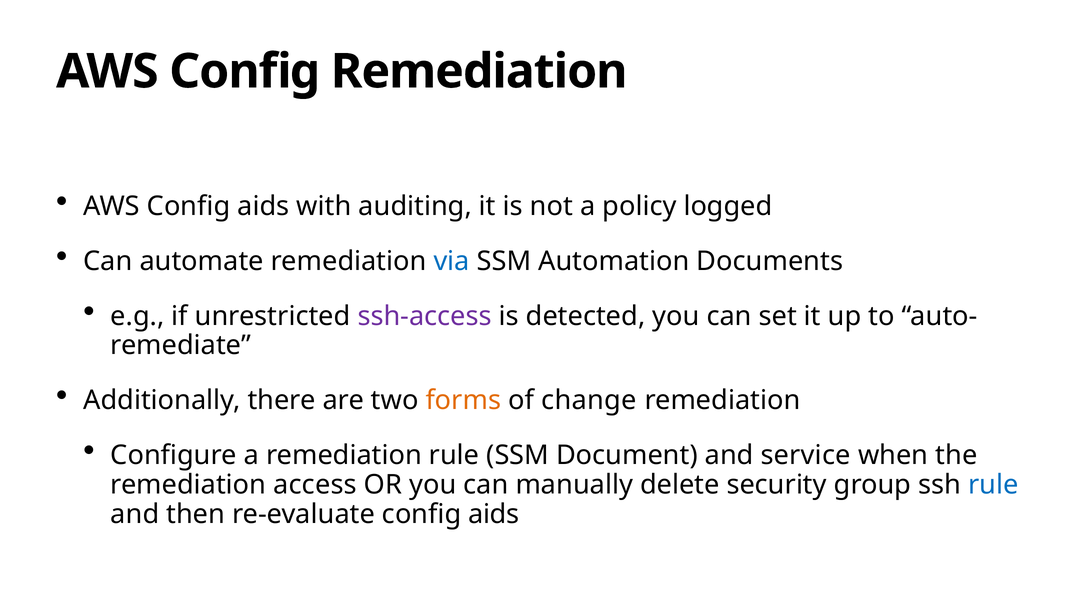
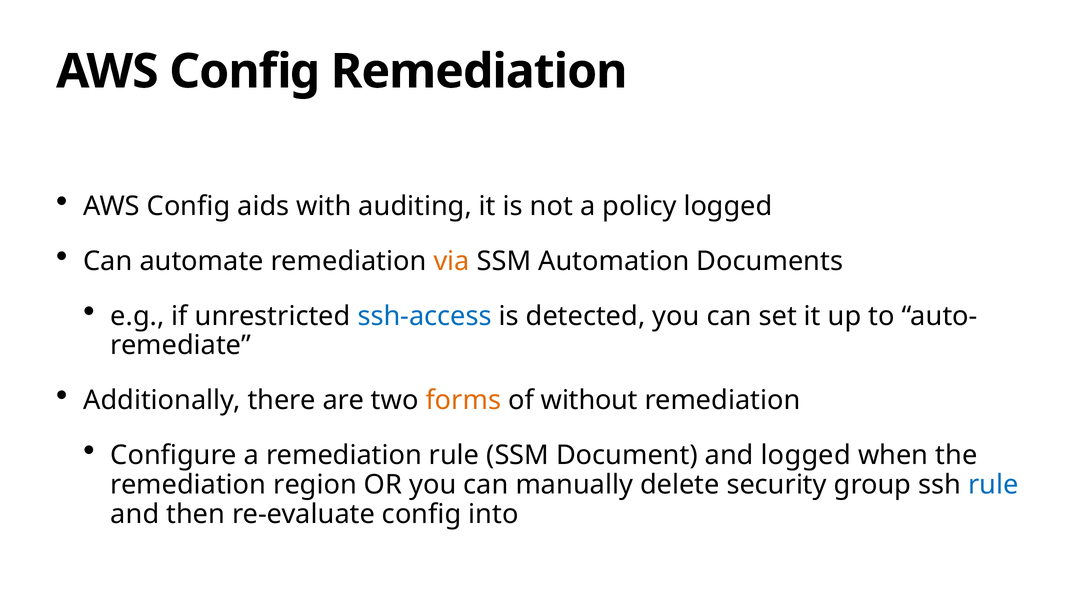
via colour: blue -> orange (452, 261)
ssh-access colour: purple -> blue (425, 316)
change: change -> without (589, 400)
and service: service -> logged (806, 455)
access: access -> region (315, 485)
re-evaluate config aids: aids -> into (494, 514)
